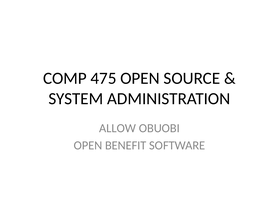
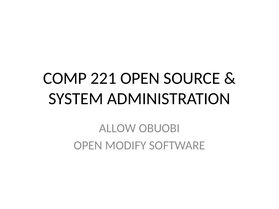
475: 475 -> 221 (103, 78)
BENEFIT: BENEFIT -> MODIFY (126, 146)
